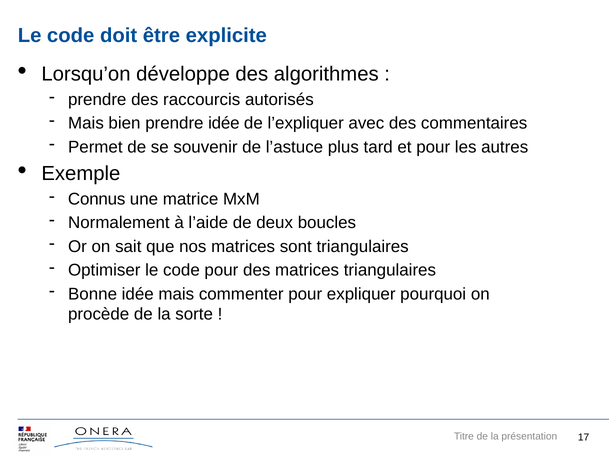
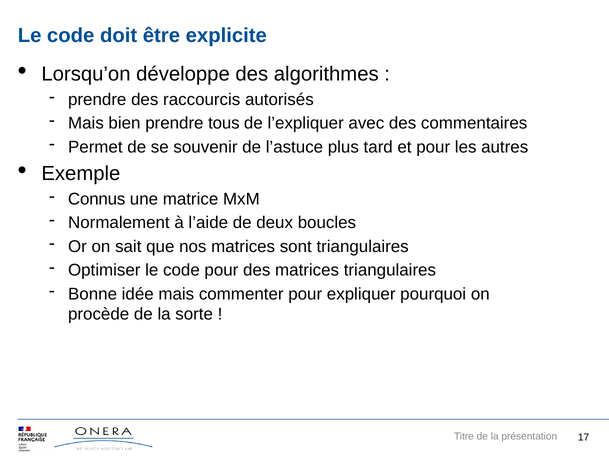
prendre idée: idée -> tous (224, 123)
